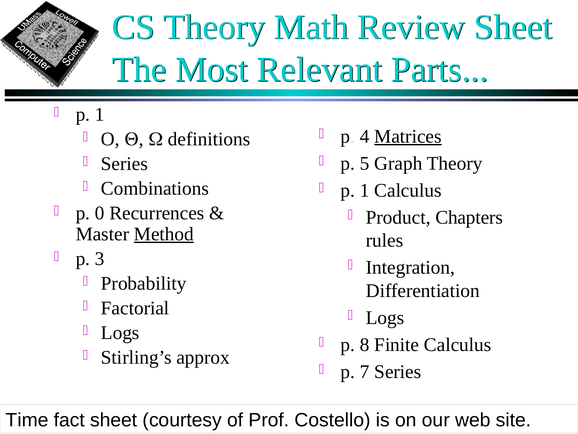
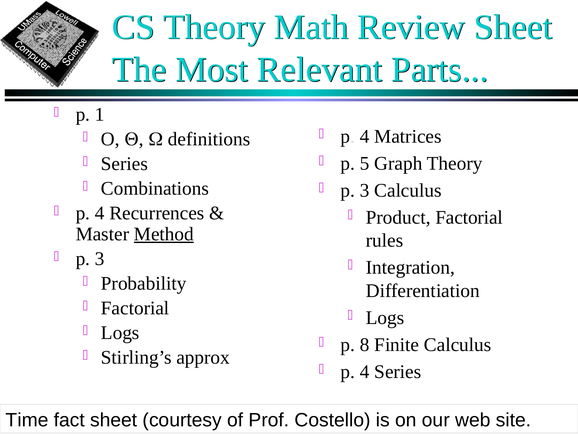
Matrices underline: present -> none (408, 136)
1: 1 -> 3 (365, 190)
0: 0 -> 4 (100, 213)
Product Chapters: Chapters -> Factorial (469, 217)
7: 7 -> 4 (365, 371)
